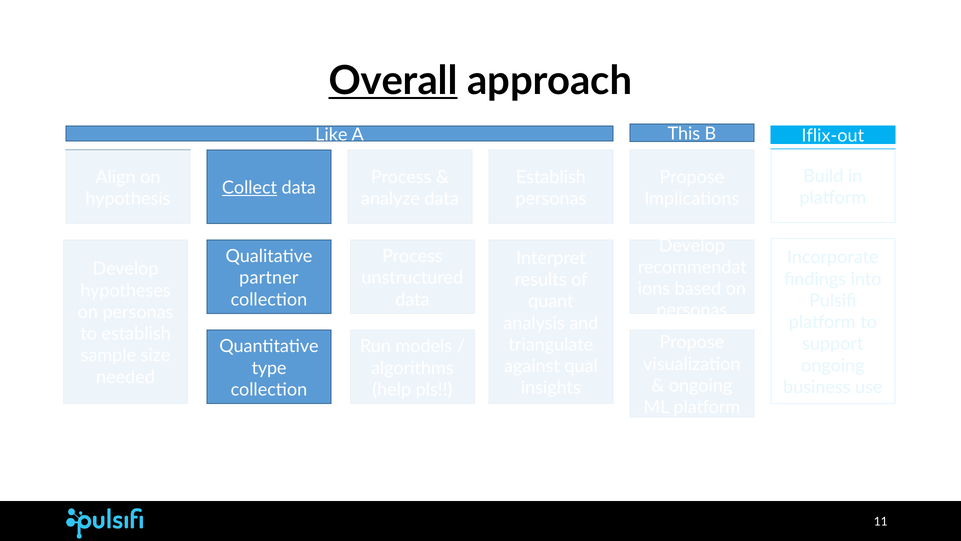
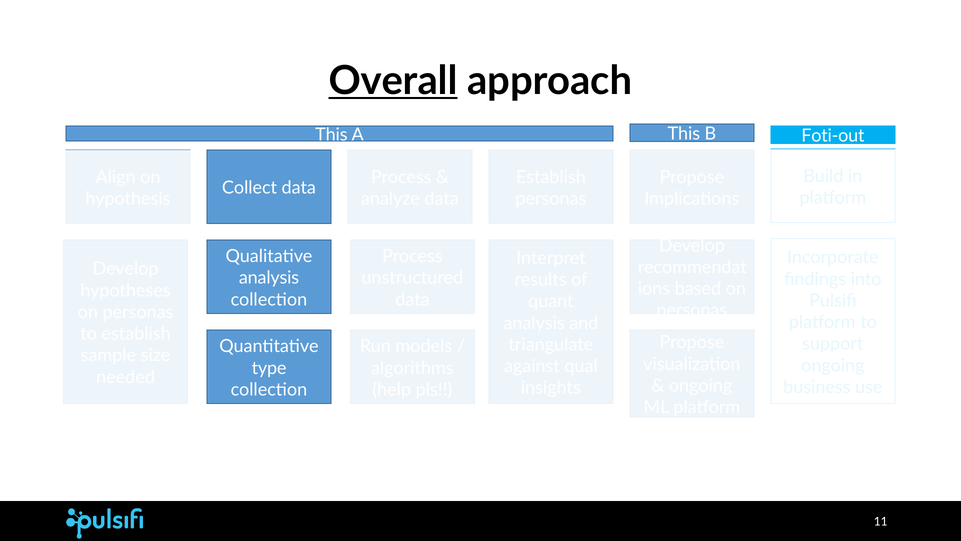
Like: Like -> This (331, 135)
Iflix-out: Iflix-out -> Foti-out (833, 136)
Collect underline: present -> none (250, 188)
partner: partner -> analysis (269, 278)
